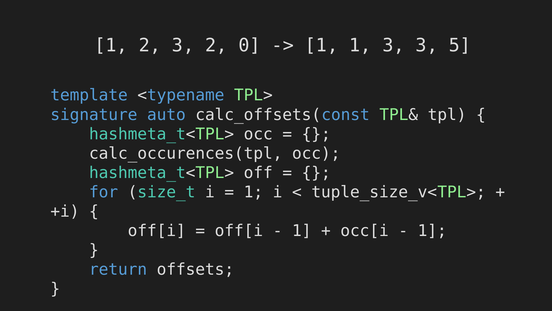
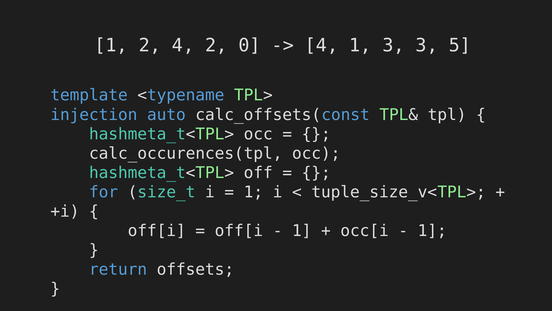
2 3: 3 -> 4 (183, 45)
1: 1 -> 4 (322, 45)
signature: signature -> injection (94, 115)
